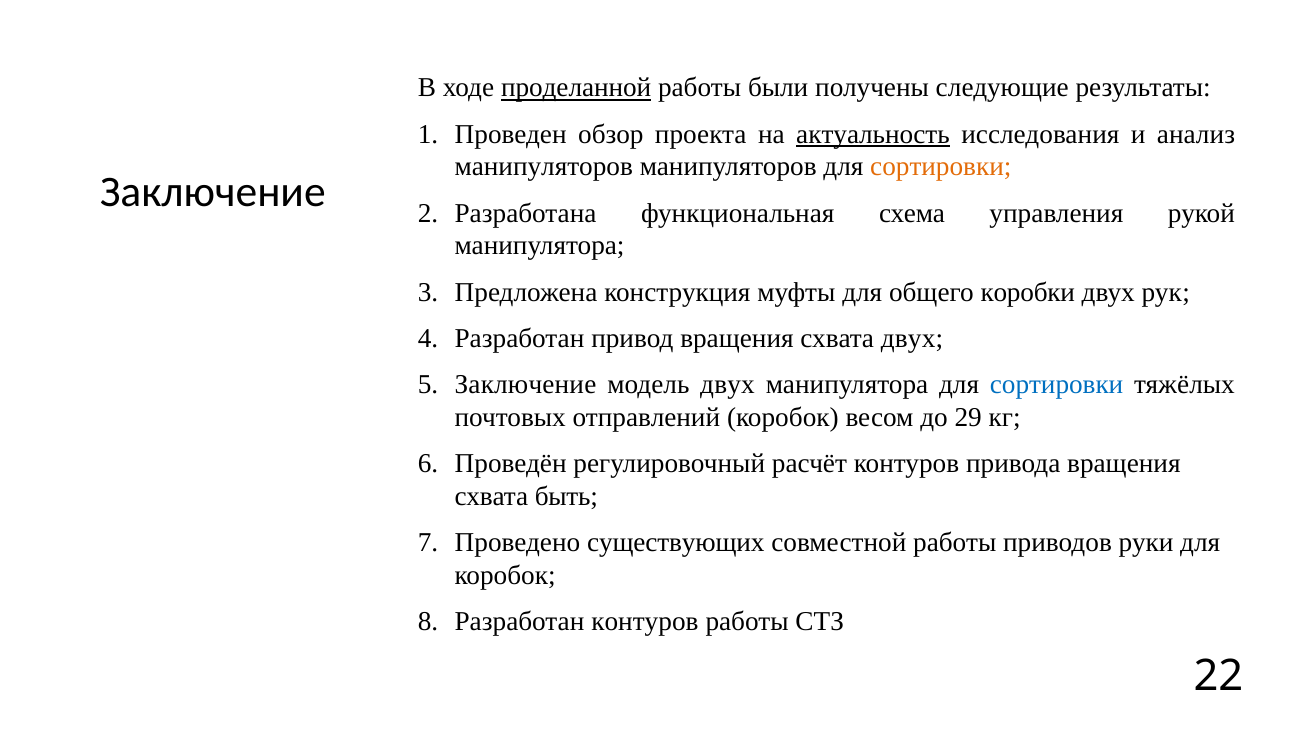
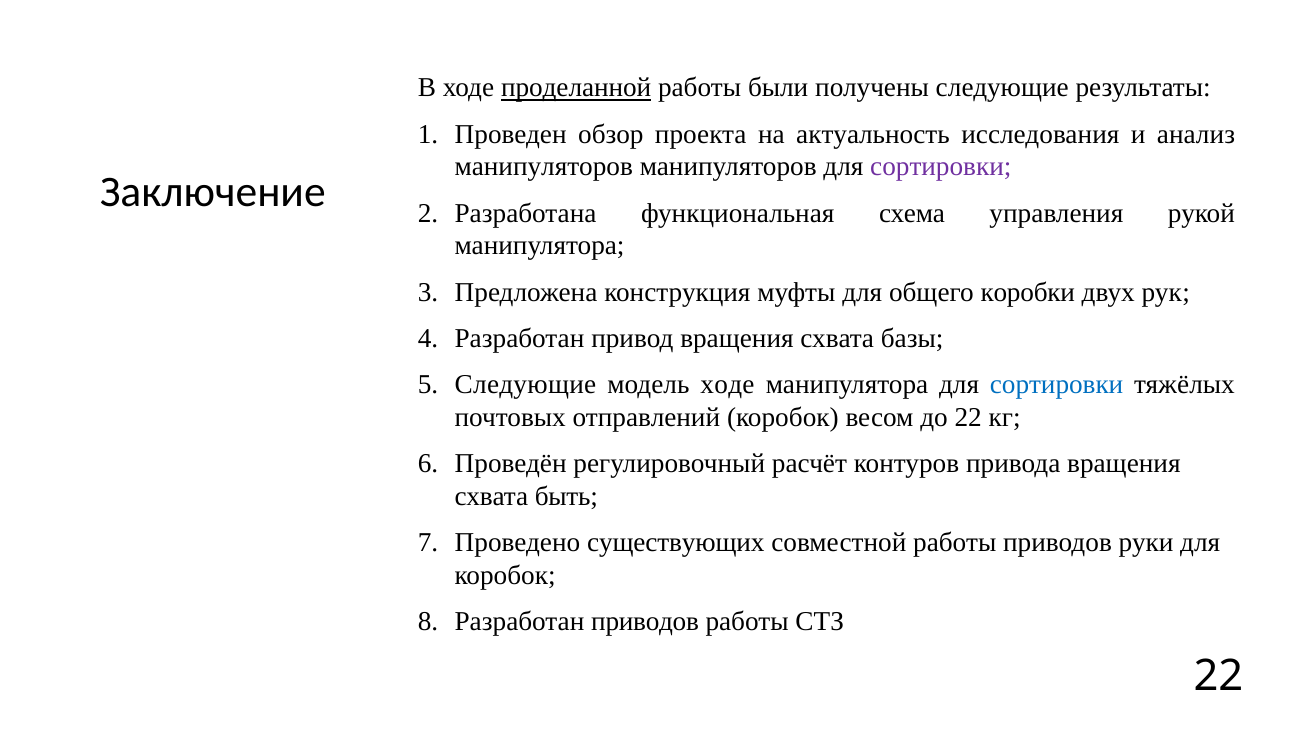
актуальность underline: present -> none (873, 134)
сортировки colour: orange -> purple (941, 167)
схвата двух: двух -> базы (912, 339)
Заключение: Заключение -> Следующие (525, 385)
модель двух: двух -> ходе (727, 385)
до 29: 29 -> 22 (968, 418)
Разработан контуров: контуров -> приводов (645, 622)
